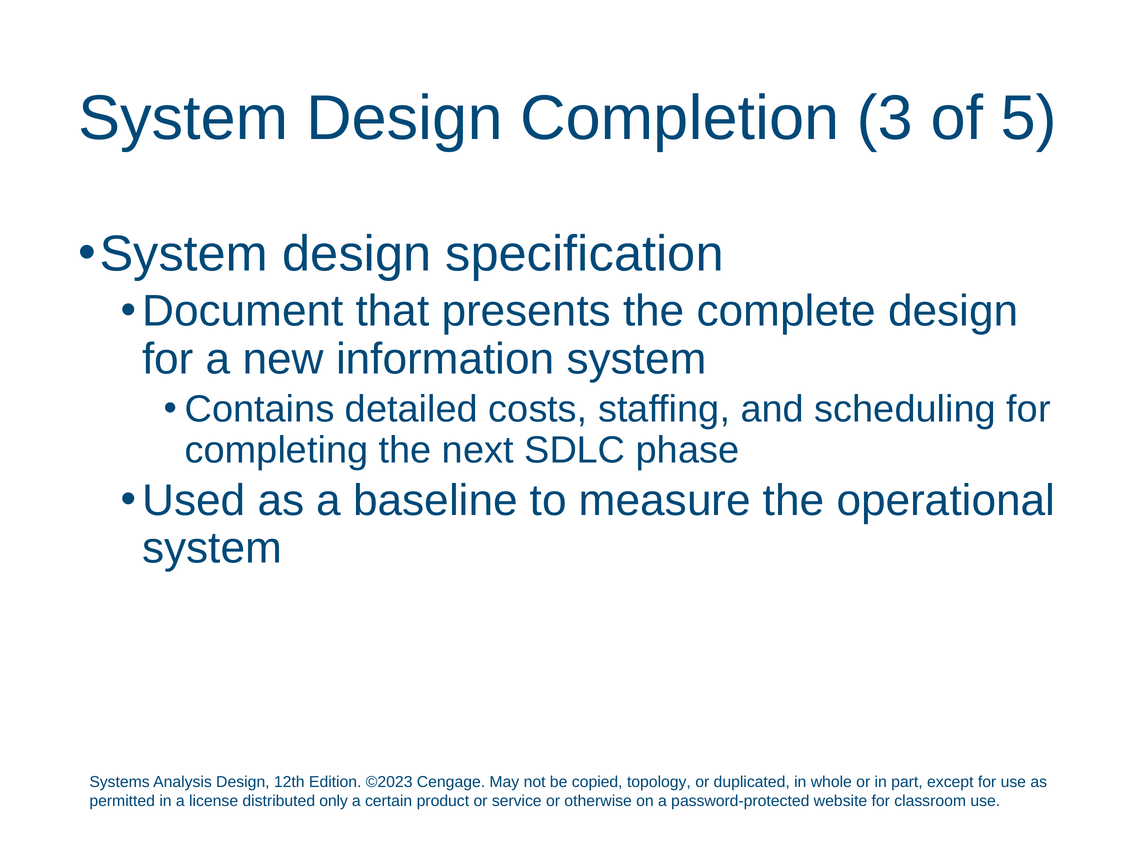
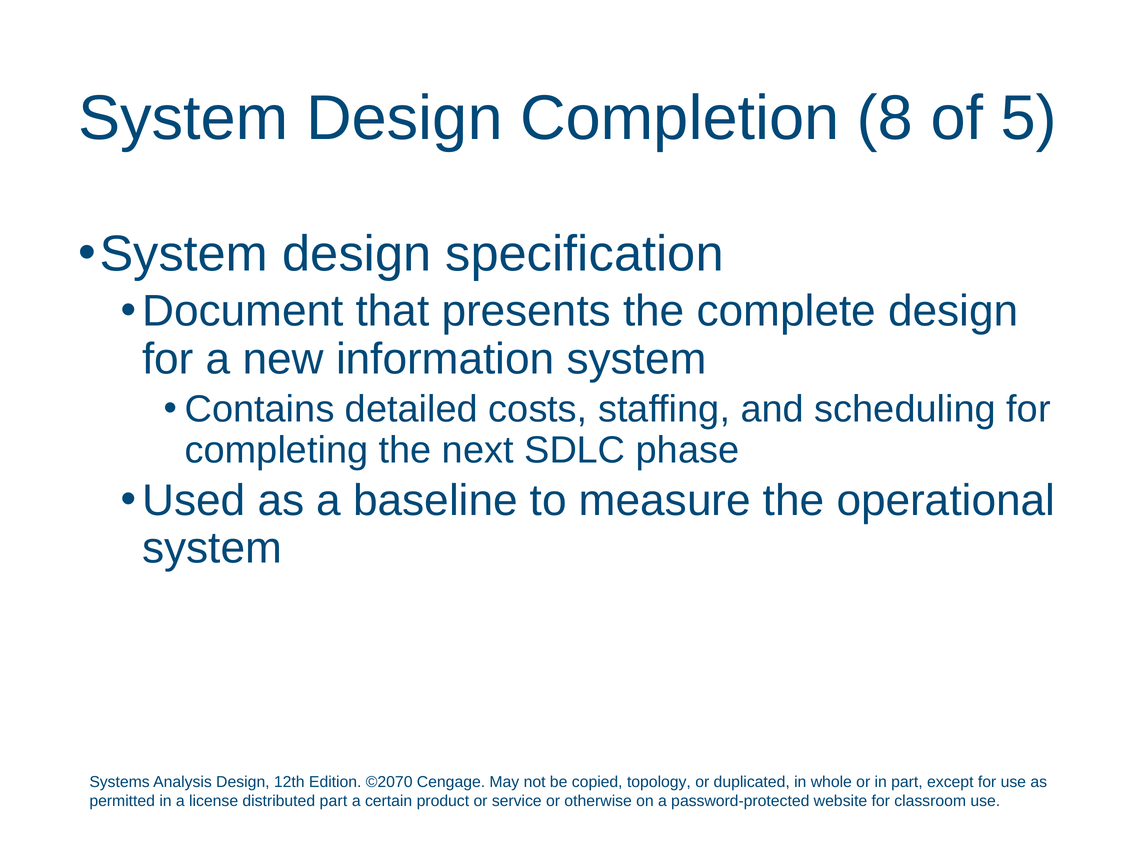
3: 3 -> 8 (885, 119)
©2023: ©2023 -> ©2070 (389, 782)
distributed only: only -> part (333, 801)
